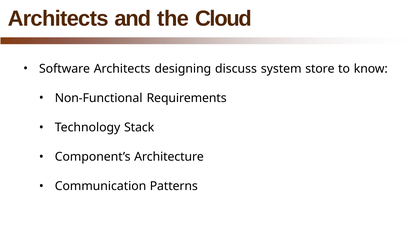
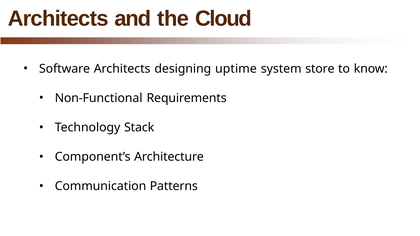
discuss: discuss -> uptime (236, 69)
